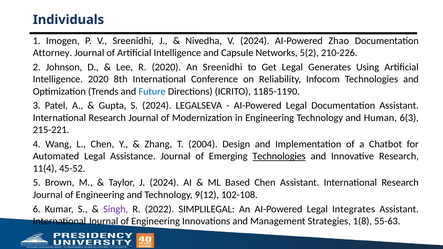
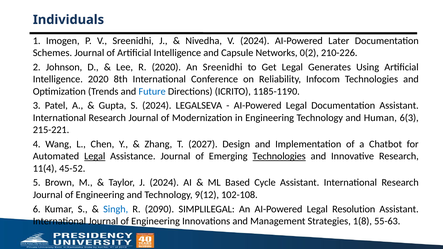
Zhao: Zhao -> Later (339, 41)
Attorney: Attorney -> Schemes (52, 53)
5(2: 5(2 -> 0(2 (309, 53)
2004: 2004 -> 2027 (203, 144)
Legal underline: none -> present (95, 156)
Based Chen: Chen -> Cycle (265, 183)
Singh colour: purple -> blue (116, 209)
2022: 2022 -> 2090 (160, 209)
Integrates: Integrates -> Resolution (354, 209)
